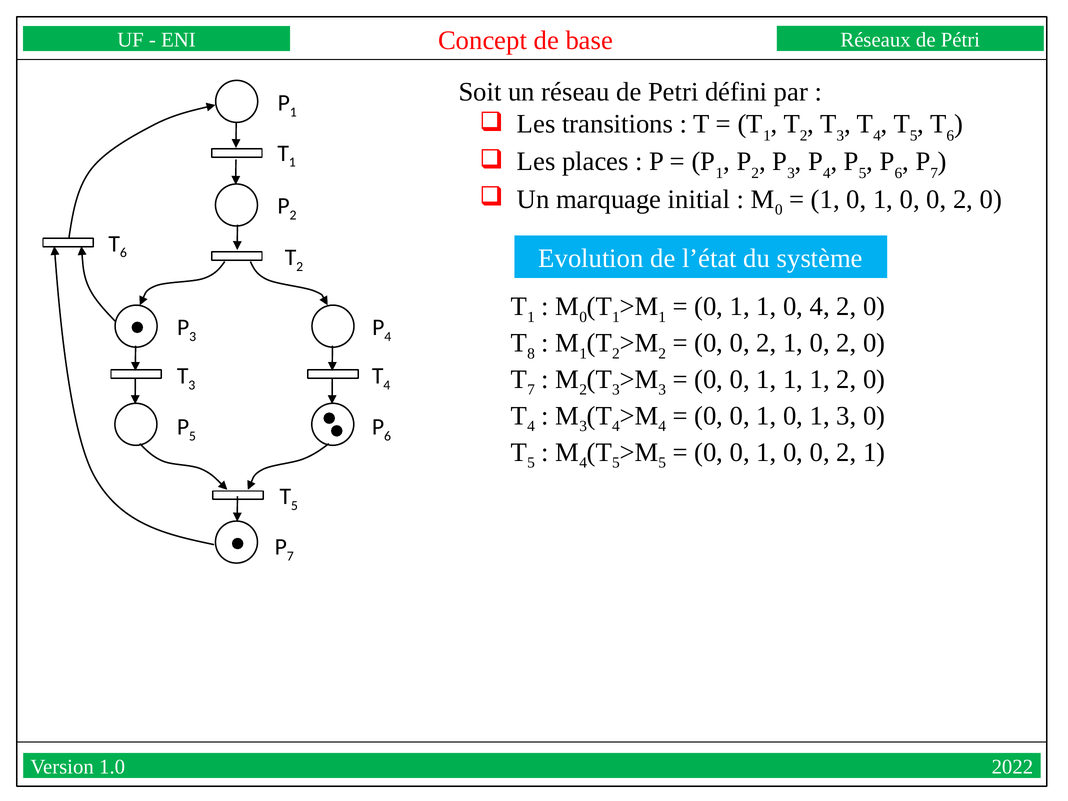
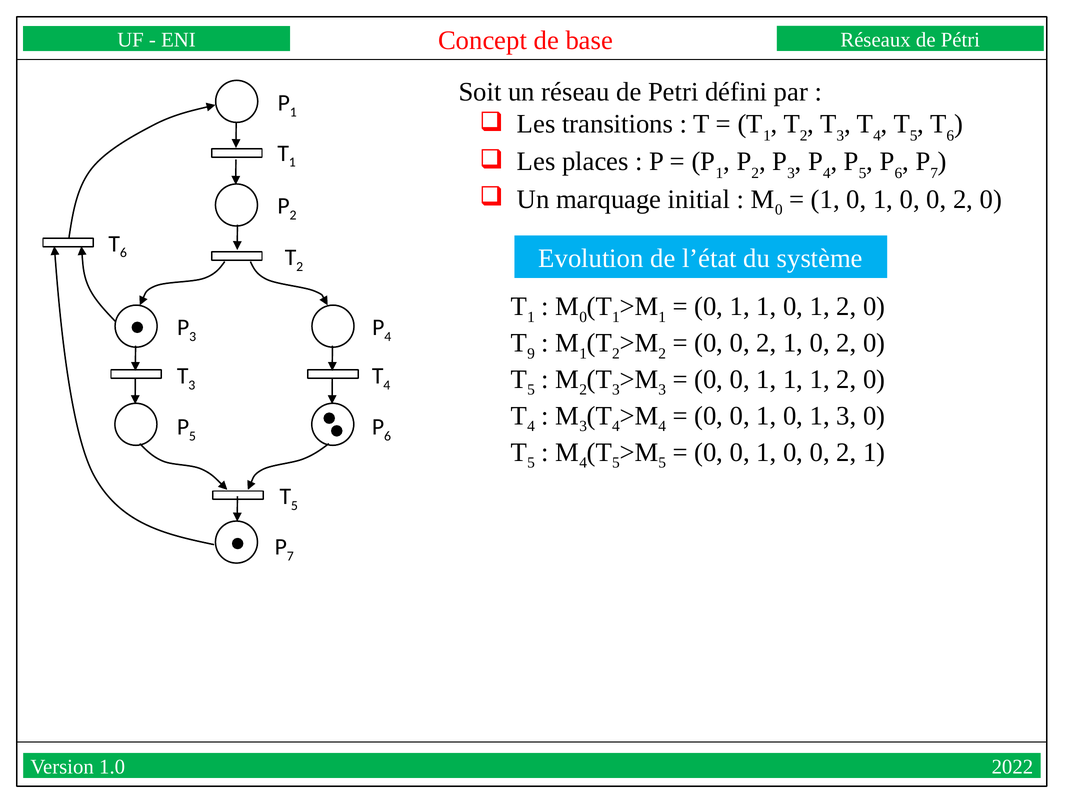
1 1 0 4: 4 -> 1 (820, 307)
8: 8 -> 9 (531, 353)
7: 7 -> 5 (531, 390)
